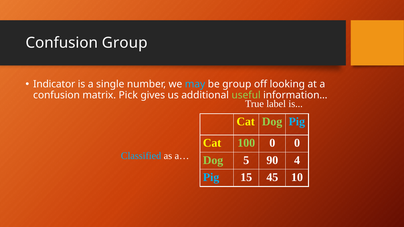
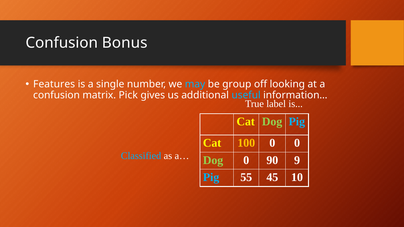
Confusion Group: Group -> Bonus (125, 43)
Indicator: Indicator -> Features (54, 84)
useful colour: light green -> light blue (246, 95)
100 colour: light green -> yellow (246, 143)
Dog 5: 5 -> 0 (246, 160)
4: 4 -> 9 (297, 160)
15: 15 -> 55 (246, 178)
